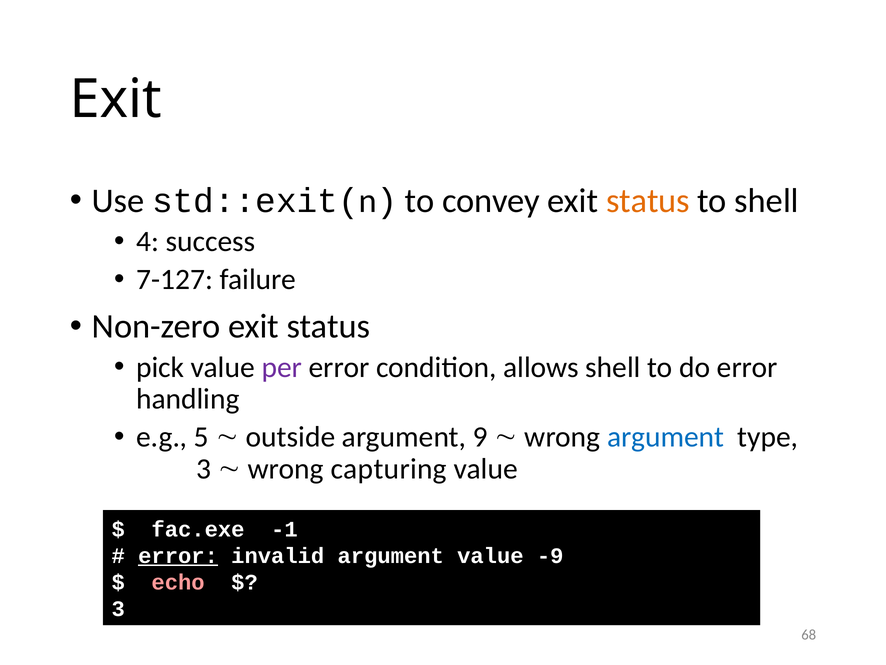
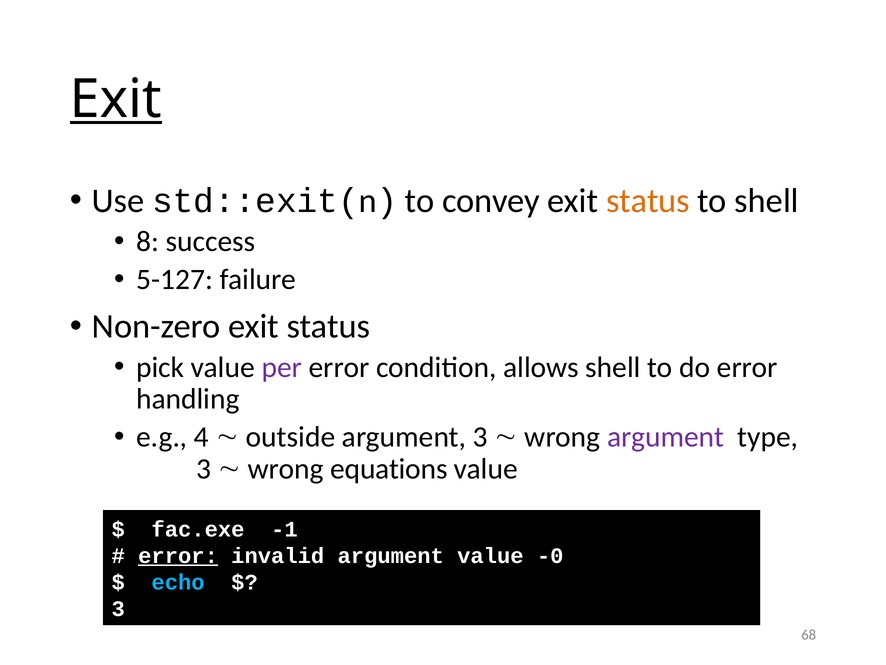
Exit underline: none -> present (116, 99)
4: 4 -> 8 (148, 241)
7-127: 7-127 -> 5-127 (175, 279)
5: 5 -> 4 (201, 437)
argument 9: 9 -> 3 (480, 437)
argument colour: blue -> purple (666, 437)
capturing: capturing -> equations (389, 469)
-9: -9 -> -0 (550, 555)
echo colour: pink -> light blue (178, 582)
